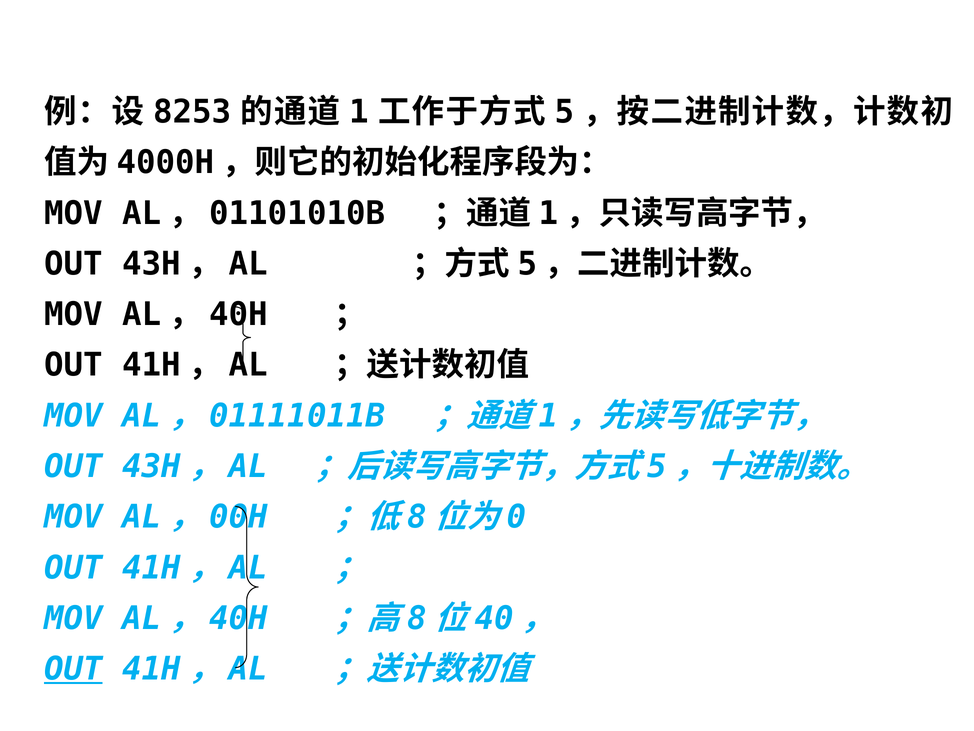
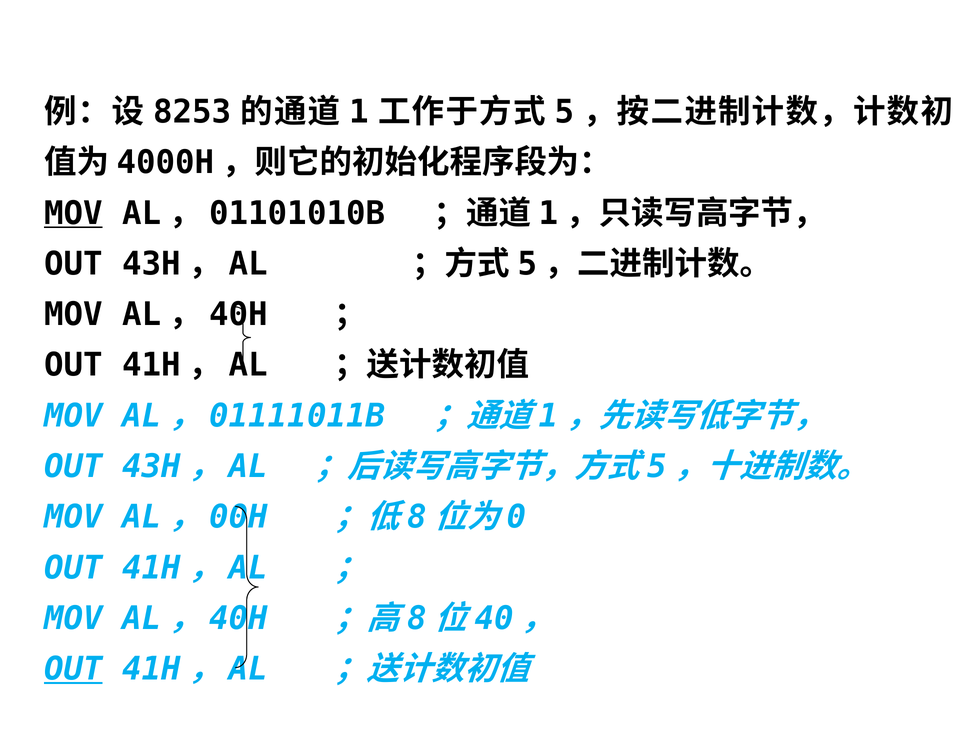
MOV underline: none -> present (73, 213)
